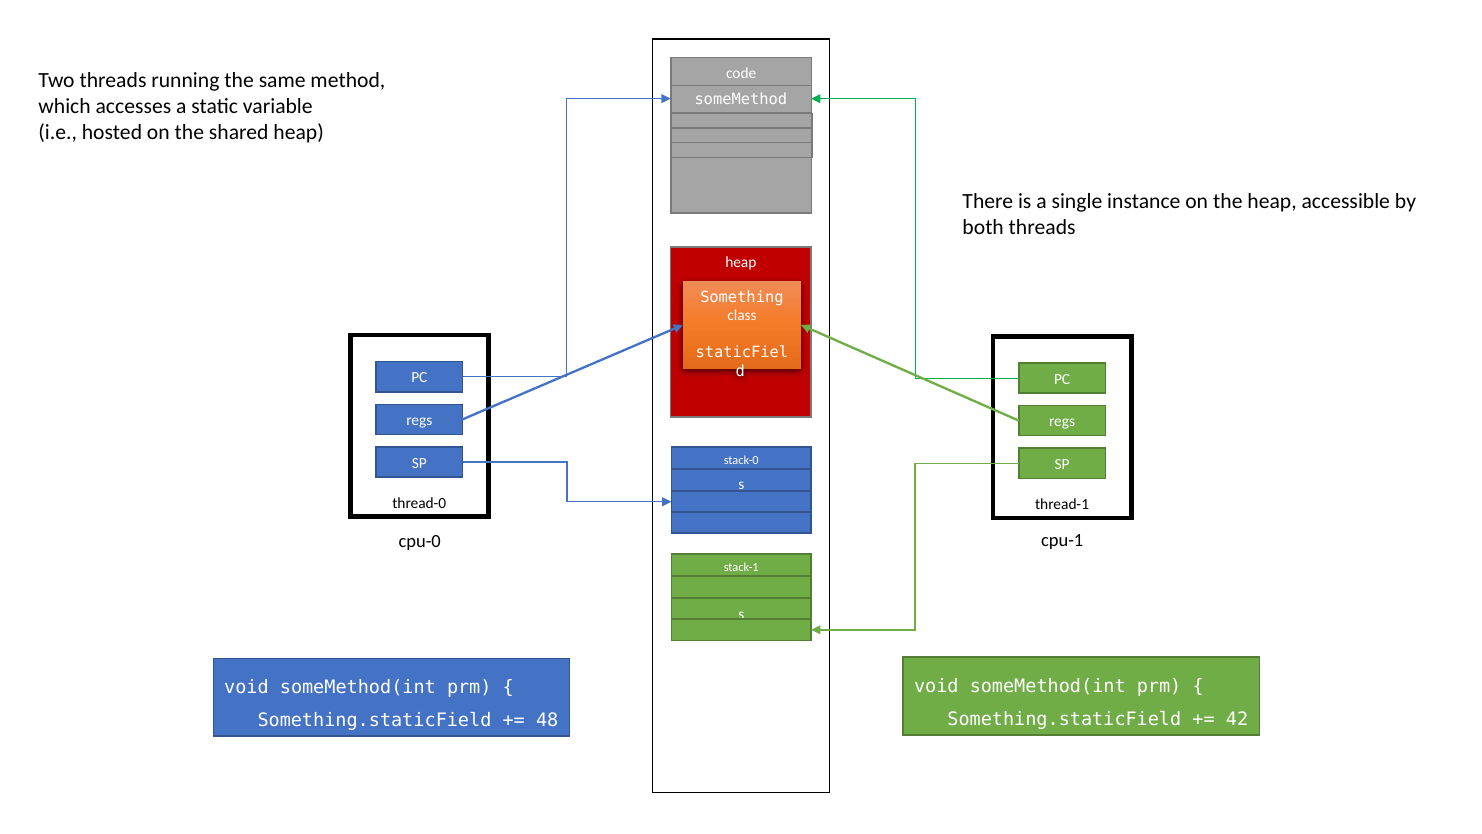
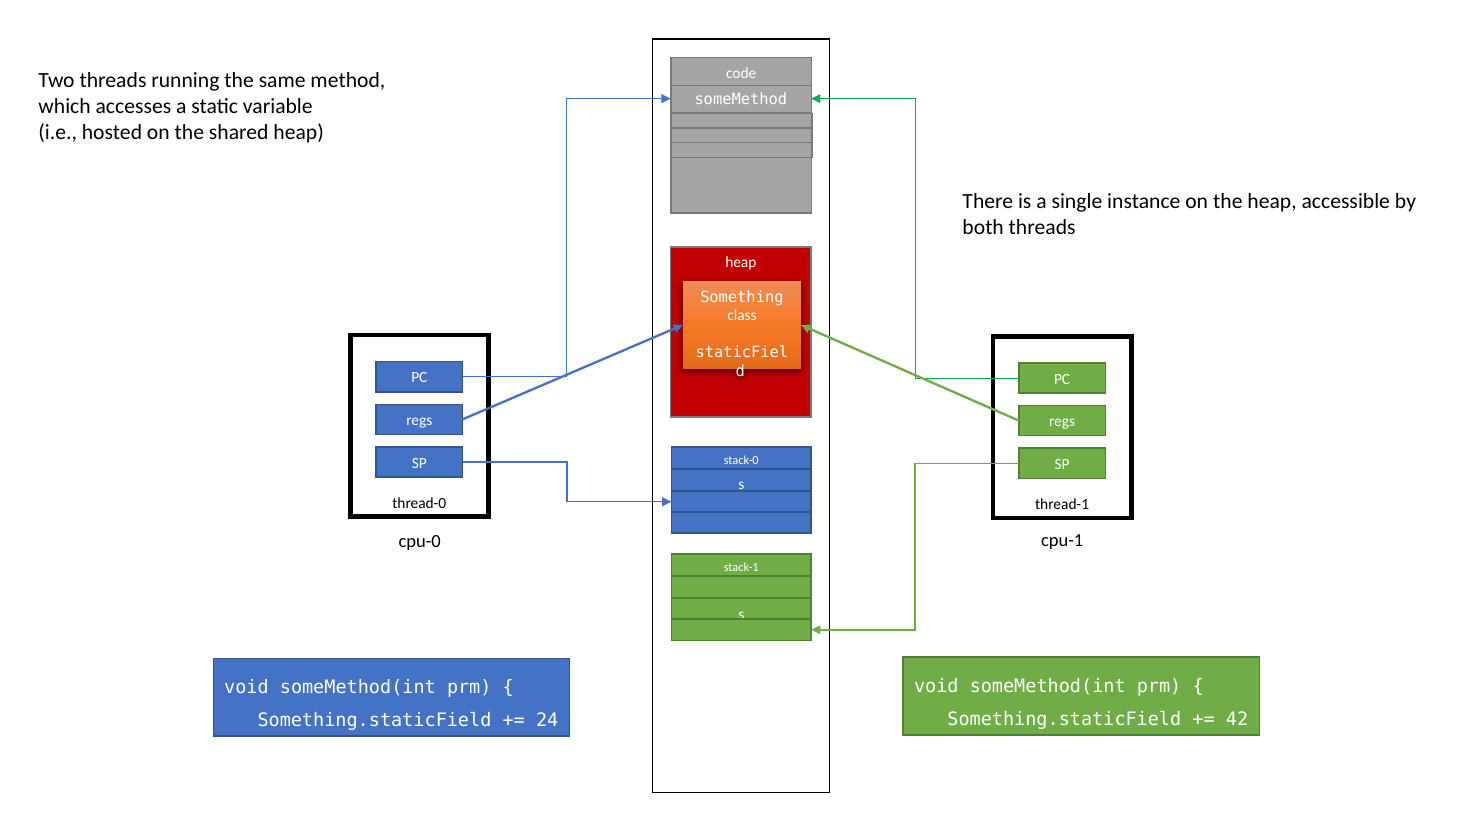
48: 48 -> 24 (547, 720)
